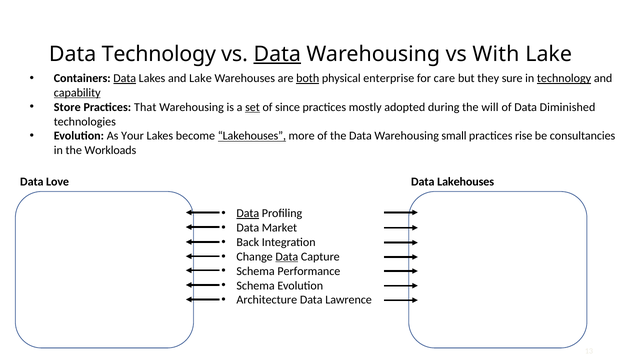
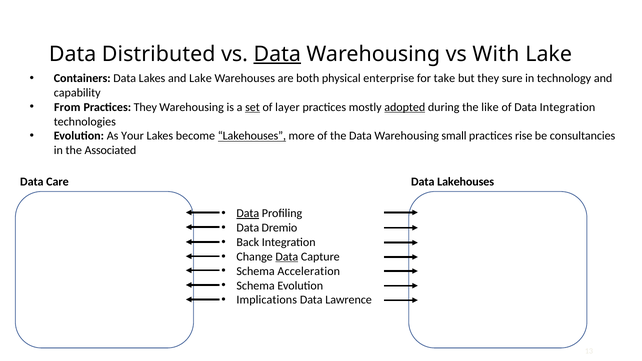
Data Technology: Technology -> Distributed (159, 54)
Data underline: present -> none (125, 78)
both underline: present -> none (308, 78)
care: care -> take (444, 78)
technology underline: present -> none (564, 78)
capability underline: present -> none (77, 93)
Store: Store -> From (67, 107)
Practices That: That -> They (145, 107)
since: since -> layer (288, 107)
adopted underline: none -> present (405, 107)
will: will -> like (490, 107)
Data Diminished: Diminished -> Integration (567, 107)
Workloads: Workloads -> Associated (110, 150)
Love: Love -> Care (57, 182)
Market: Market -> Dremio (279, 228)
Performance: Performance -> Acceleration (309, 271)
Architecture: Architecture -> Implications (267, 300)
